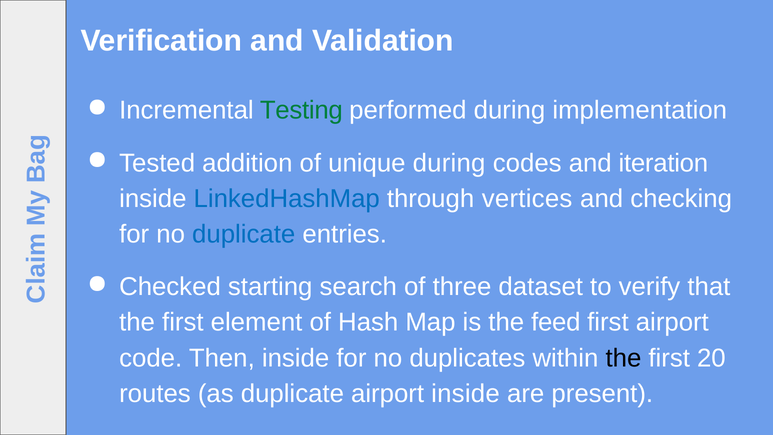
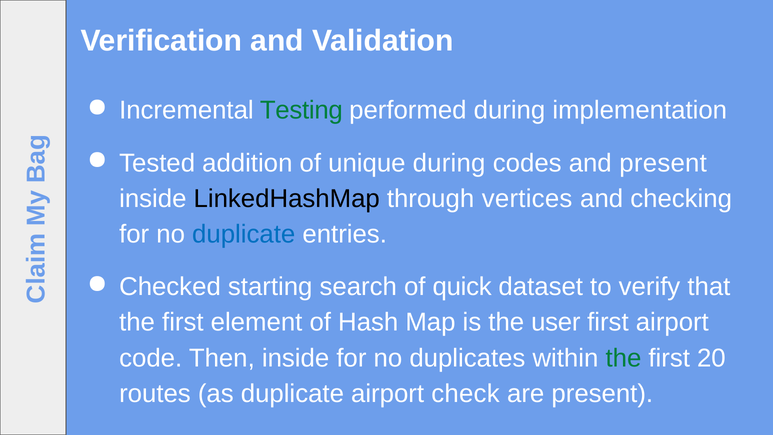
and iteration: iteration -> present (663, 163)
LinkedHashMap colour: blue -> black (287, 199)
three: three -> quick (462, 287)
feed: feed -> user (556, 322)
the colour: black -> green (623, 358)
airport inside: inside -> check (465, 393)
